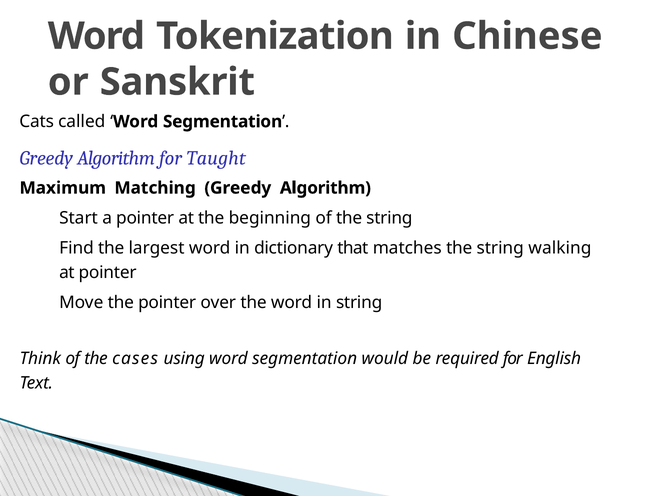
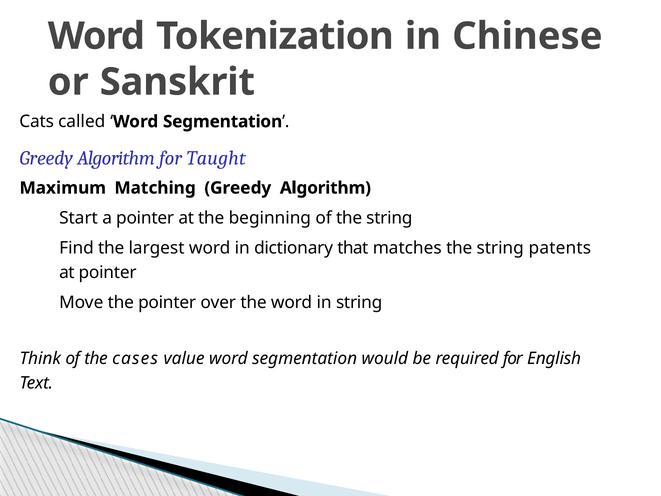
walking: walking -> patents (560, 248)
using: using -> value (184, 359)
